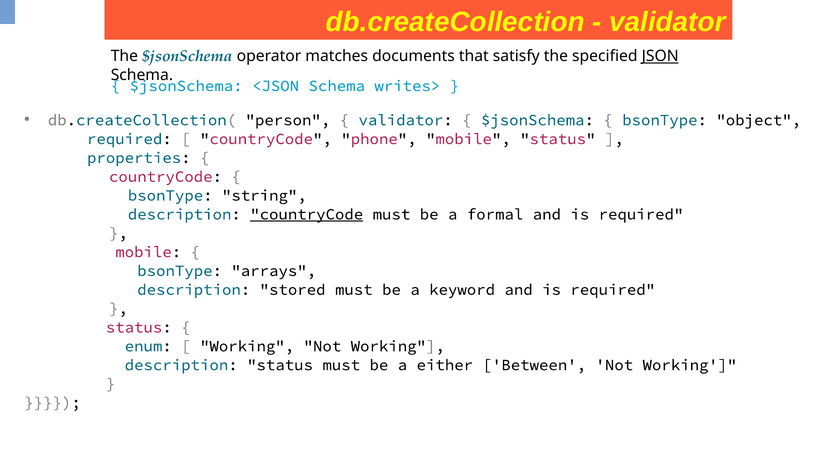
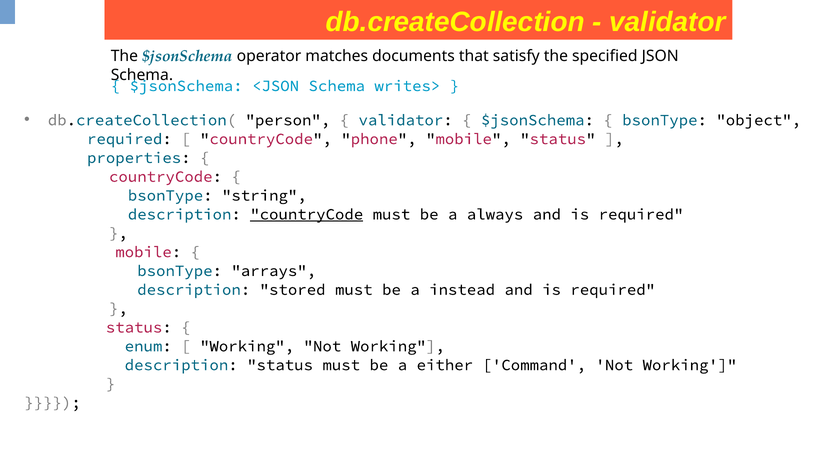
JSON underline: present -> none (660, 56)
formal: formal -> always (495, 214)
keyword: keyword -> instead (462, 290)
Between: Between -> Command (534, 365)
